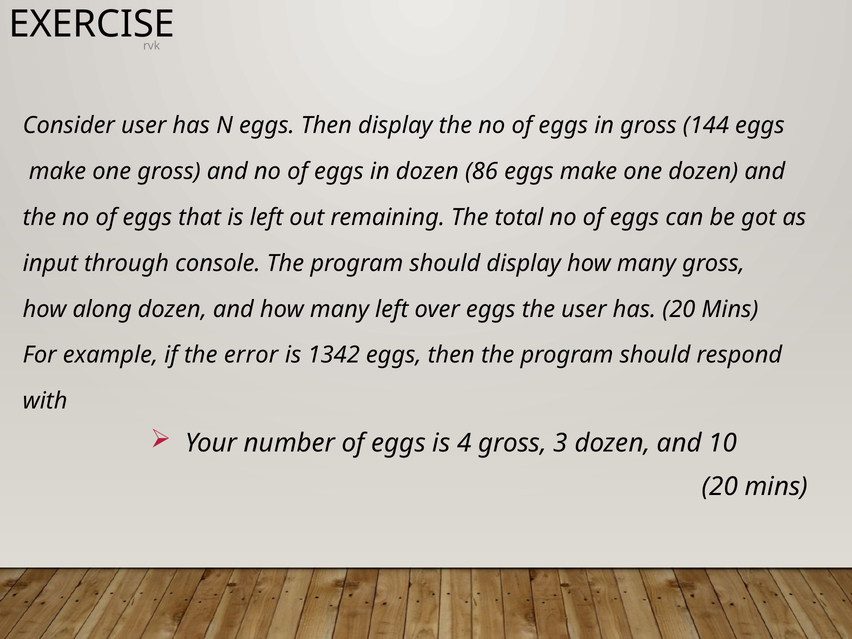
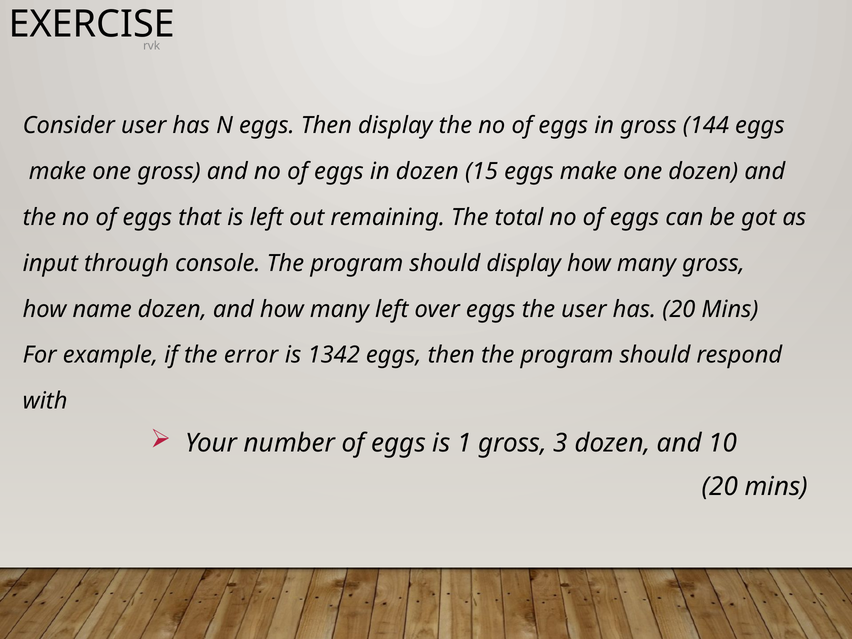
86: 86 -> 15 (481, 171)
along: along -> name (102, 309)
4: 4 -> 1 (464, 443)
